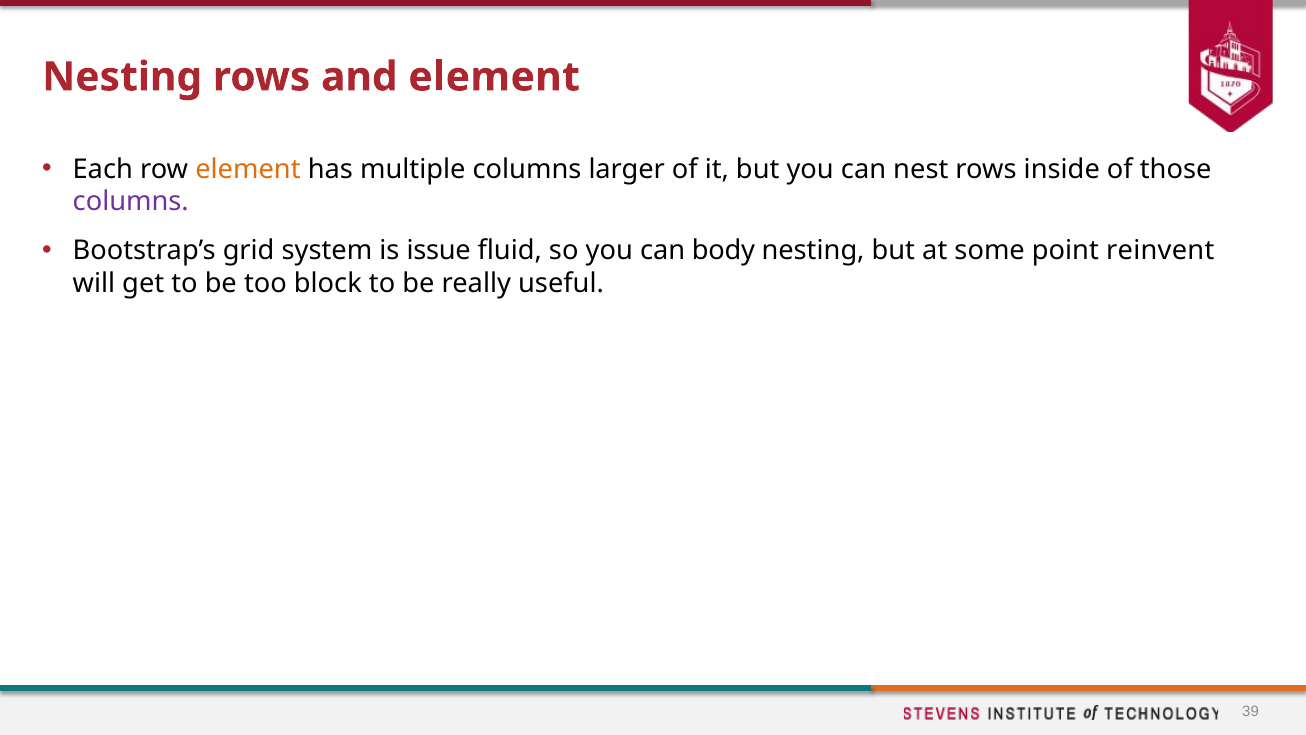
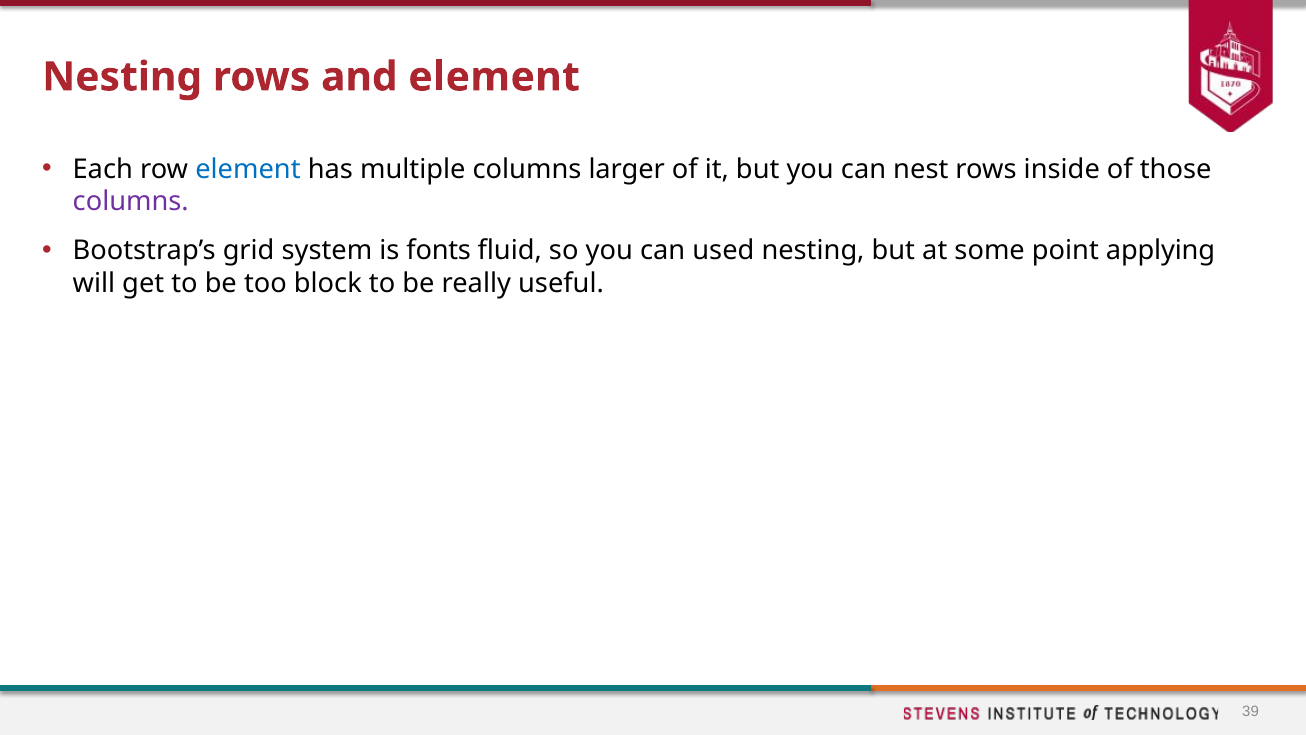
element colour: orange -> blue (248, 169)
issue: issue -> fonts (439, 251)
body: body -> used (723, 251)
reinvent: reinvent -> applying (1161, 251)
